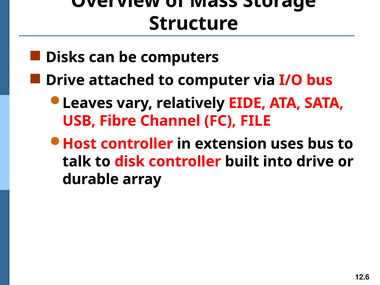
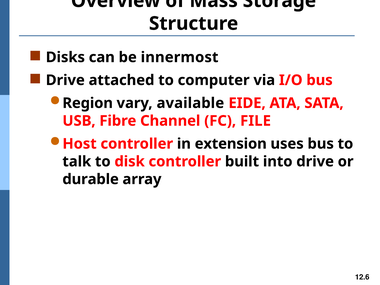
computers: computers -> innermost (180, 57)
Leaves: Leaves -> Region (88, 103)
relatively: relatively -> available (190, 103)
